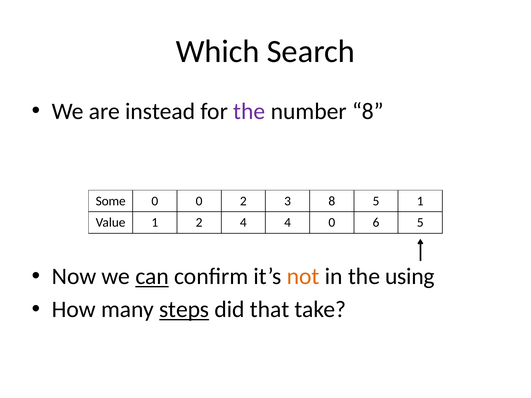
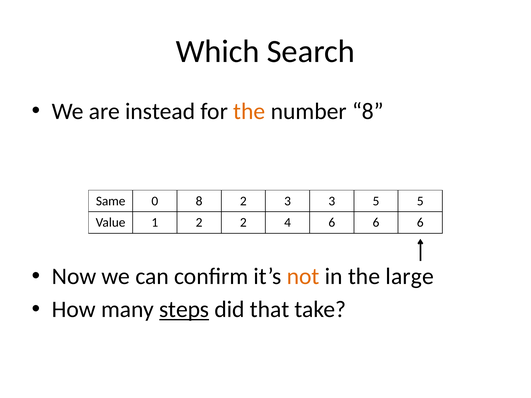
the colour: purple -> orange (249, 111)
Some: Some -> Same (111, 201)
0 0: 0 -> 8 (199, 201)
3 8: 8 -> 3 (332, 201)
5 1: 1 -> 5 (420, 201)
2 4: 4 -> 2 (243, 223)
4 0: 0 -> 6 (332, 223)
5: 5 -> 6 (420, 223)
can underline: present -> none (152, 277)
using: using -> large (410, 277)
